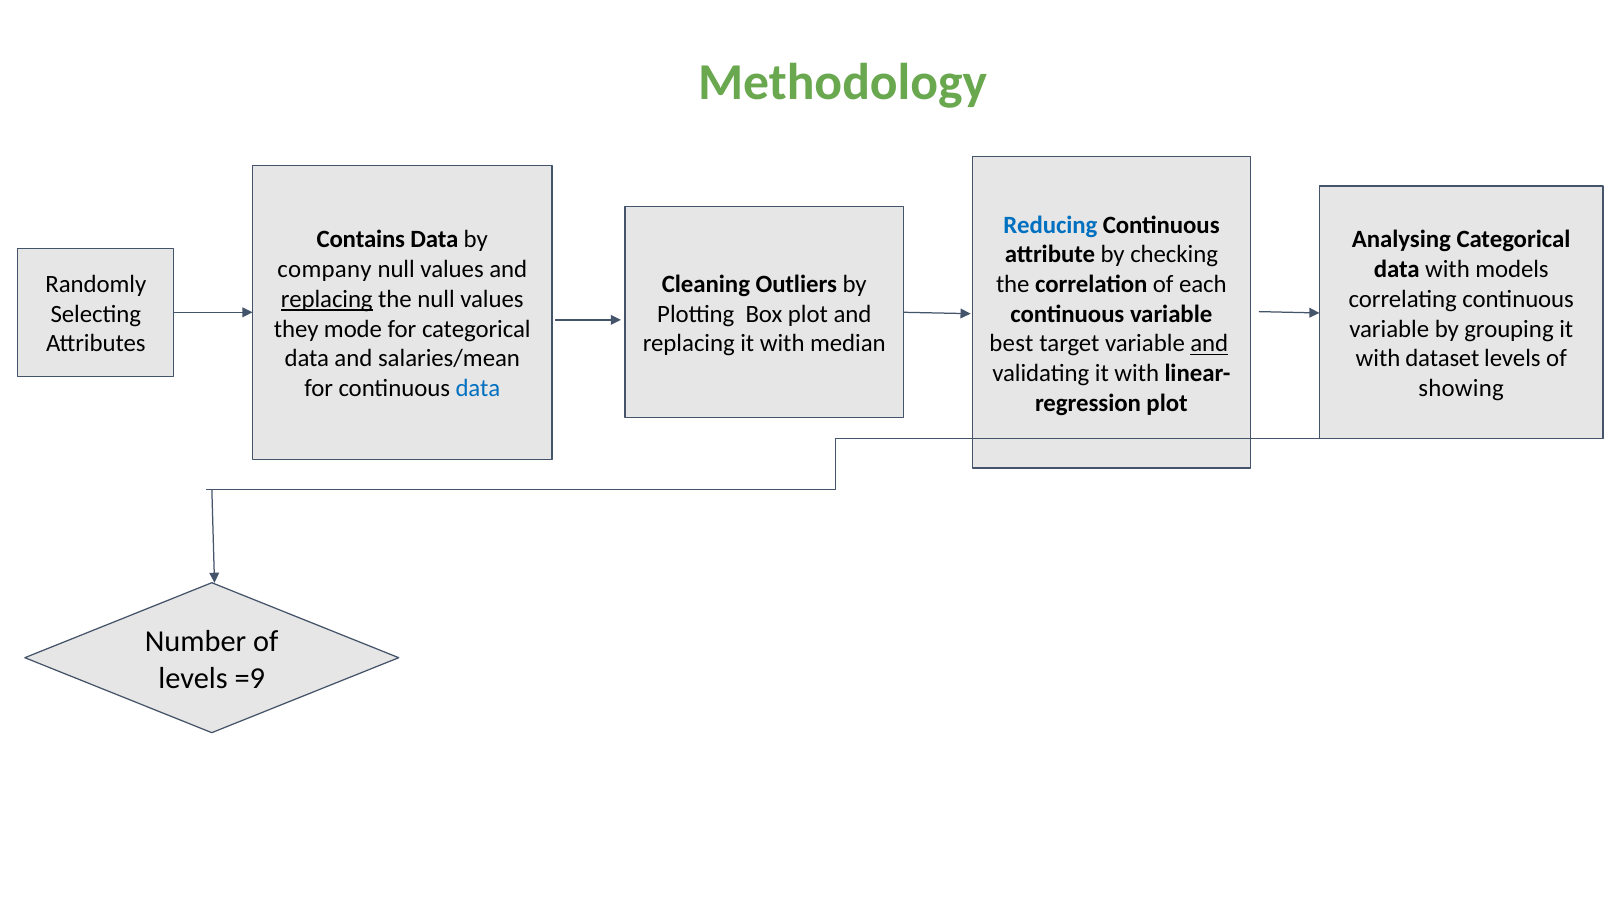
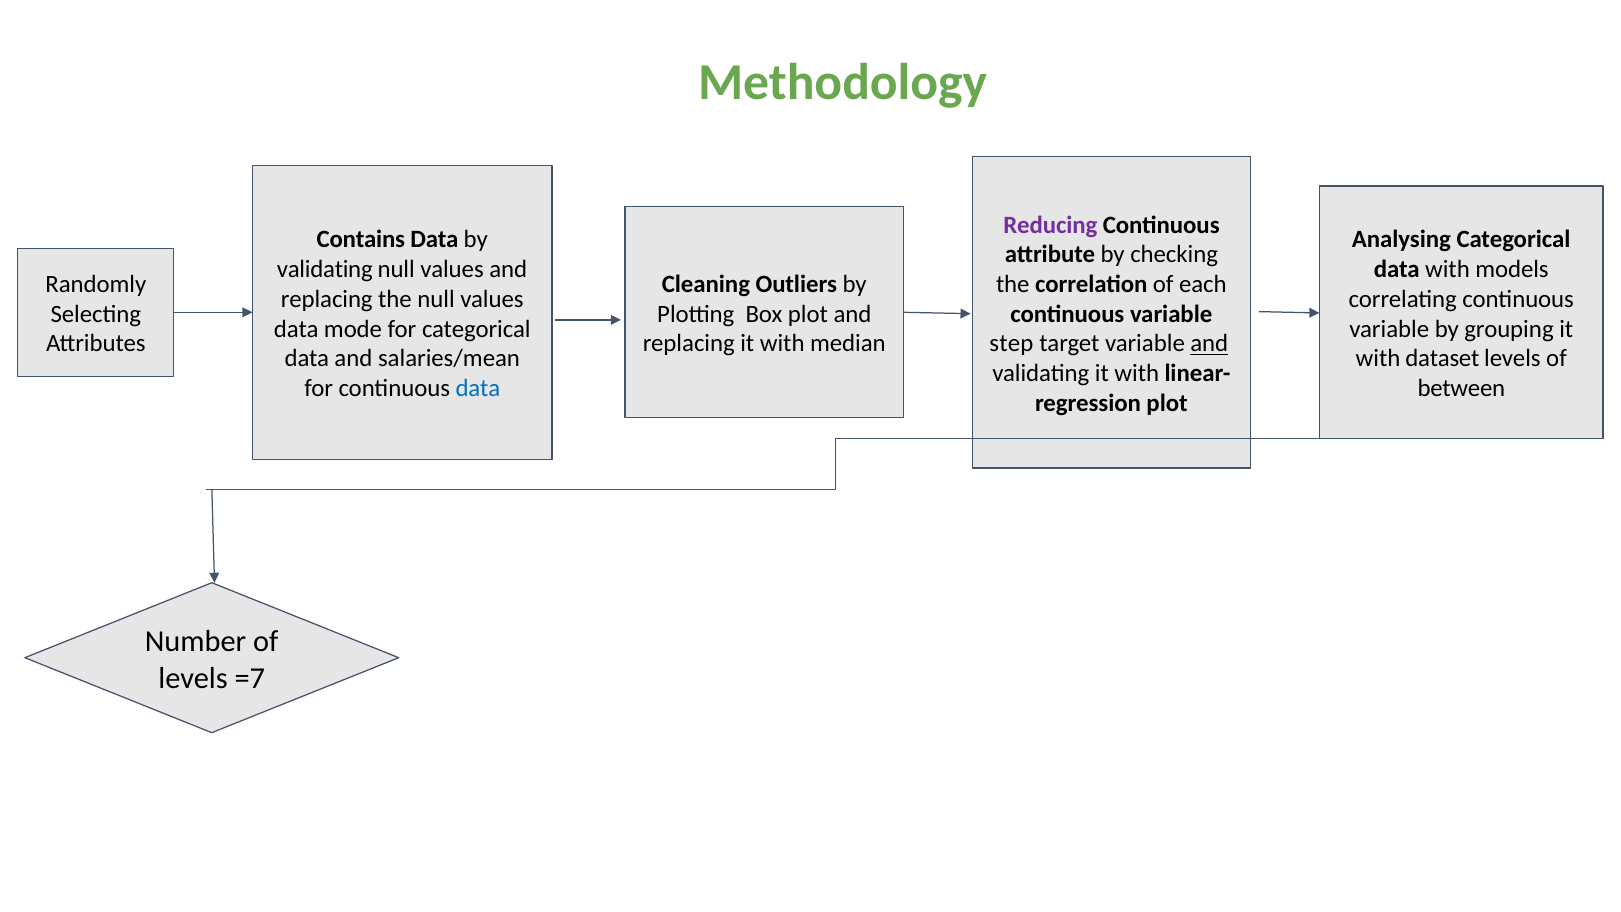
Reducing colour: blue -> purple (1050, 225)
company: company -> validating (325, 269)
replacing underline: present -> none (327, 299)
they: they -> data (296, 329)
best: best -> step (1011, 344)
showing: showing -> between (1461, 388)
=9: =9 -> =7 (250, 678)
